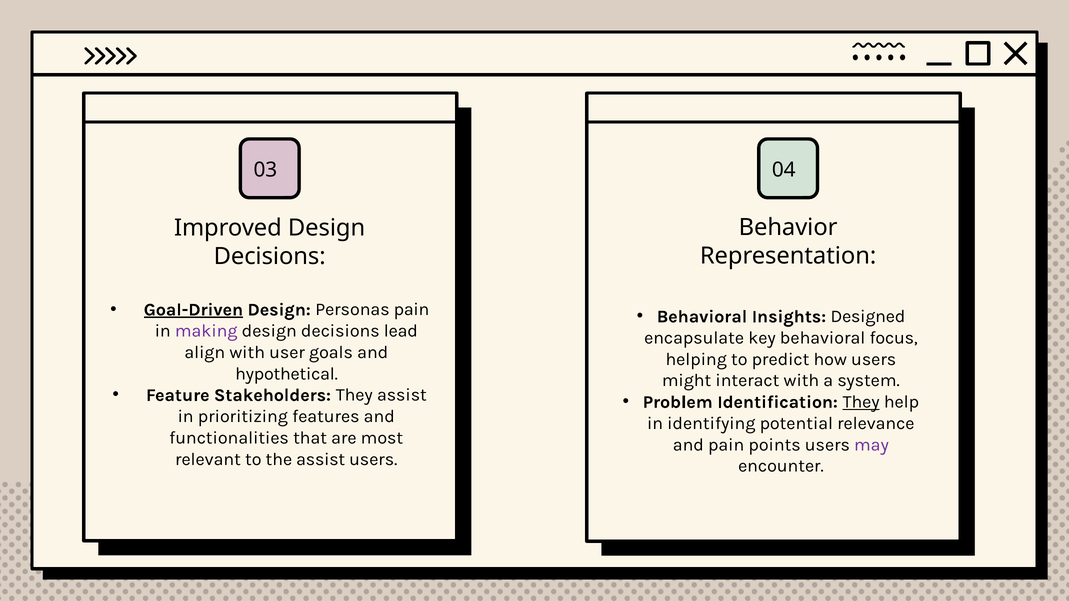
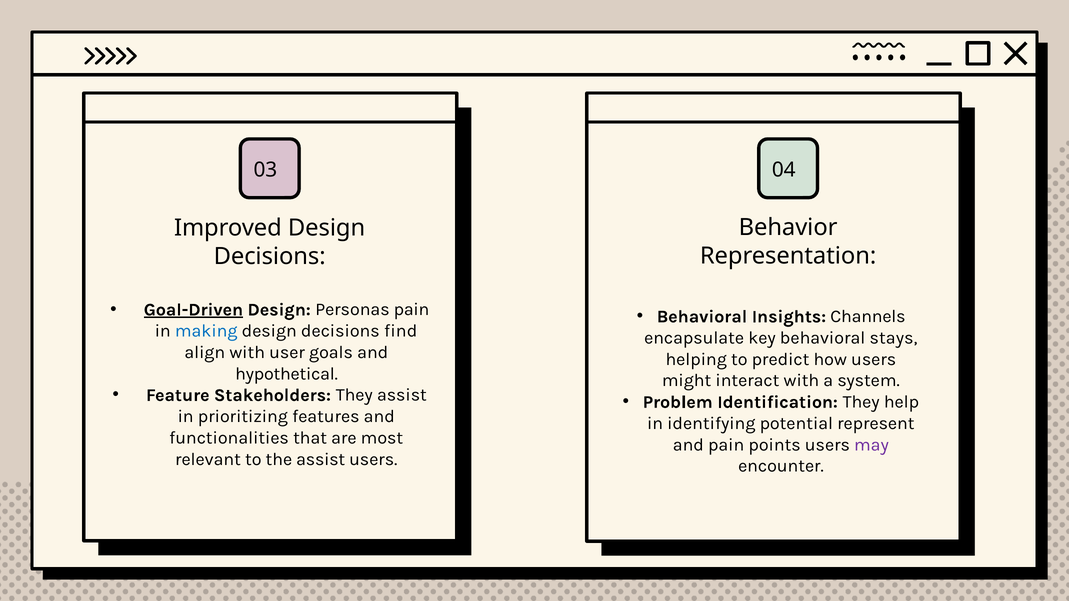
Designed: Designed -> Channels (868, 317)
making colour: purple -> blue (206, 331)
lead: lead -> find (401, 331)
focus: focus -> stays (893, 338)
They underline: present -> none (861, 402)
relevance: relevance -> represent (876, 424)
